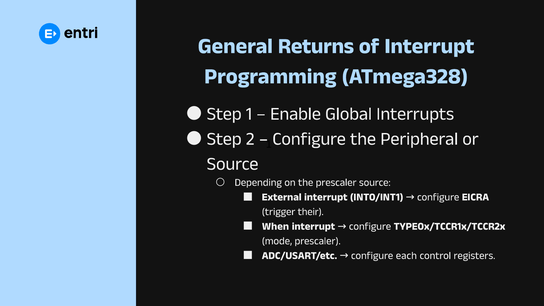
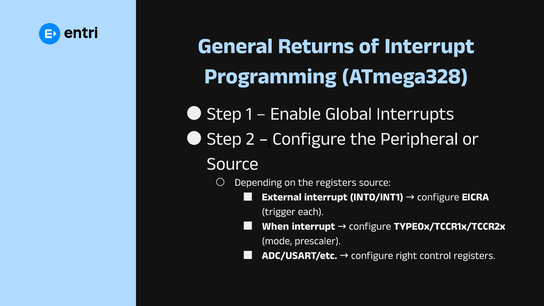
the prescaler: prescaler -> registers (336, 182)
their: their -> each (311, 212)
each: each -> right (406, 255)
